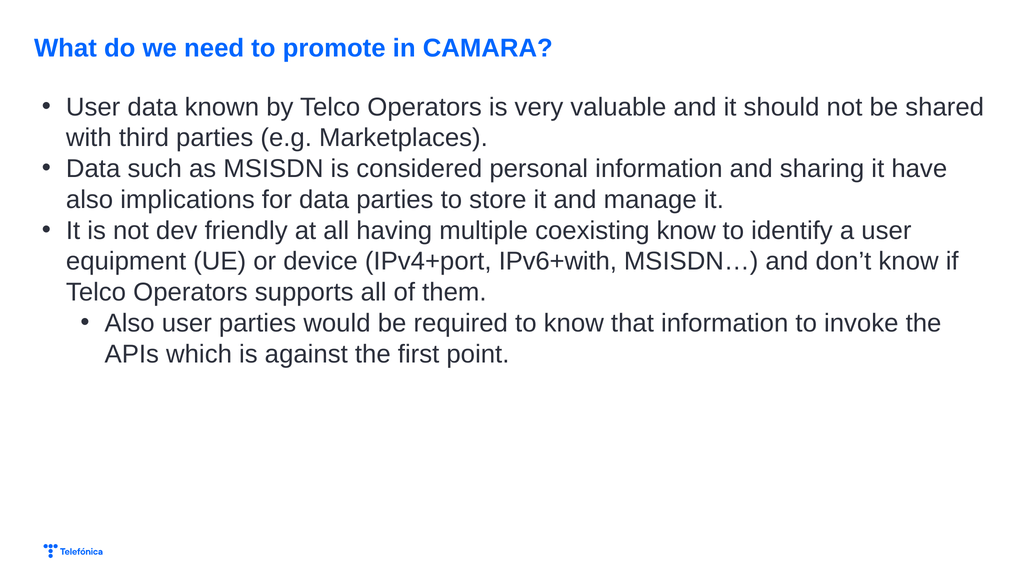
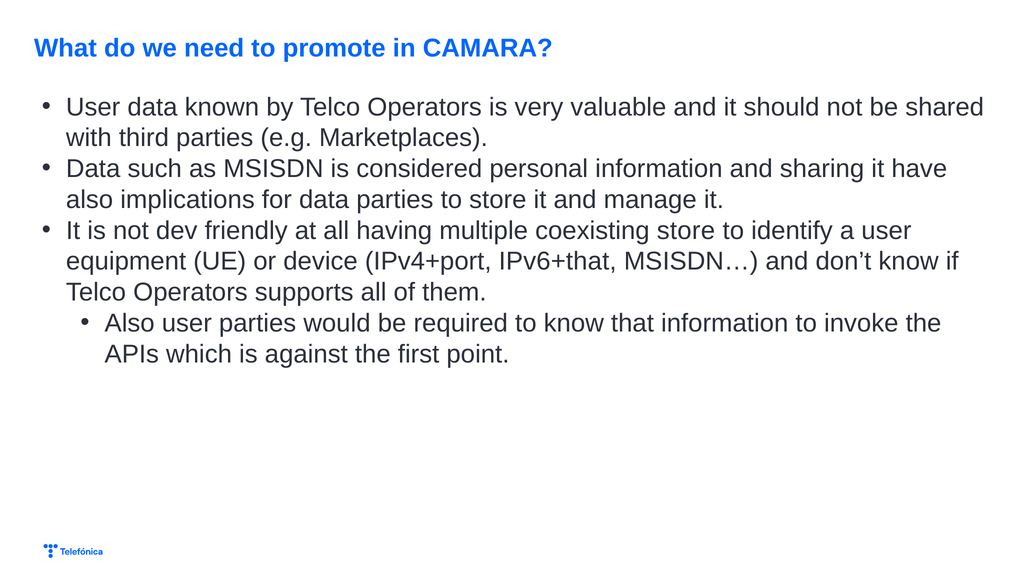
coexisting know: know -> store (686, 231)
IPv6+with: IPv6+with -> IPv6+that (558, 262)
